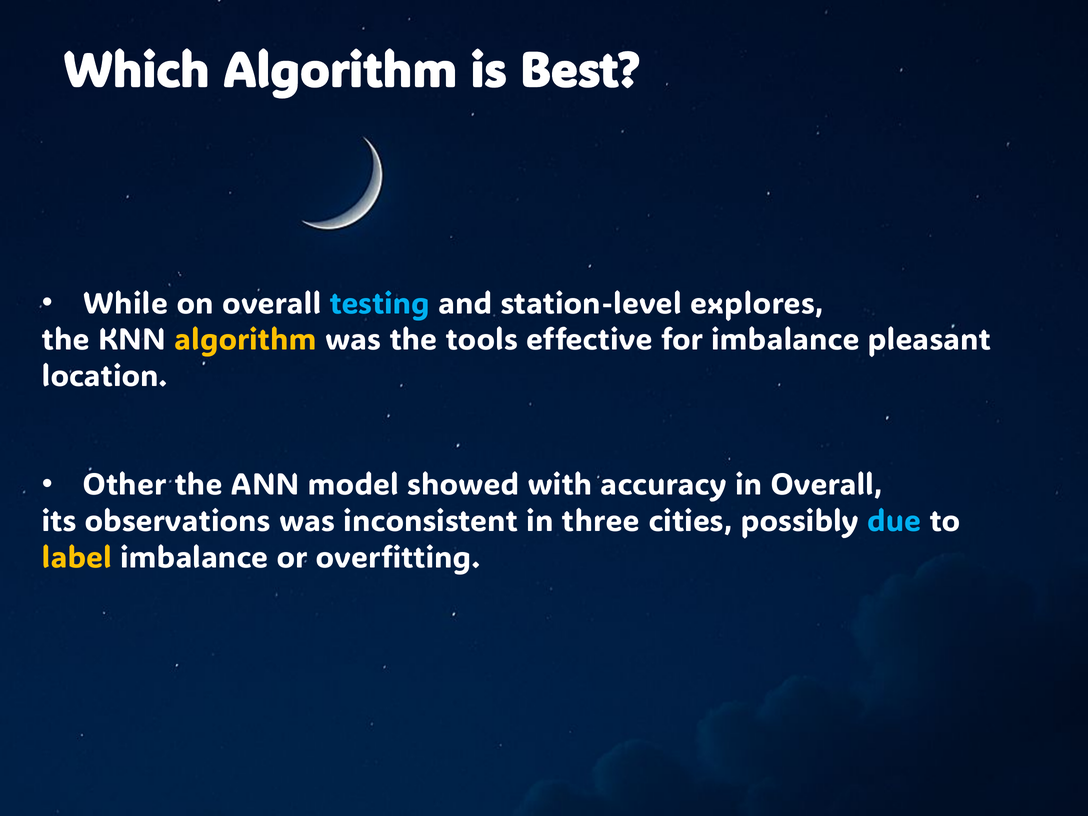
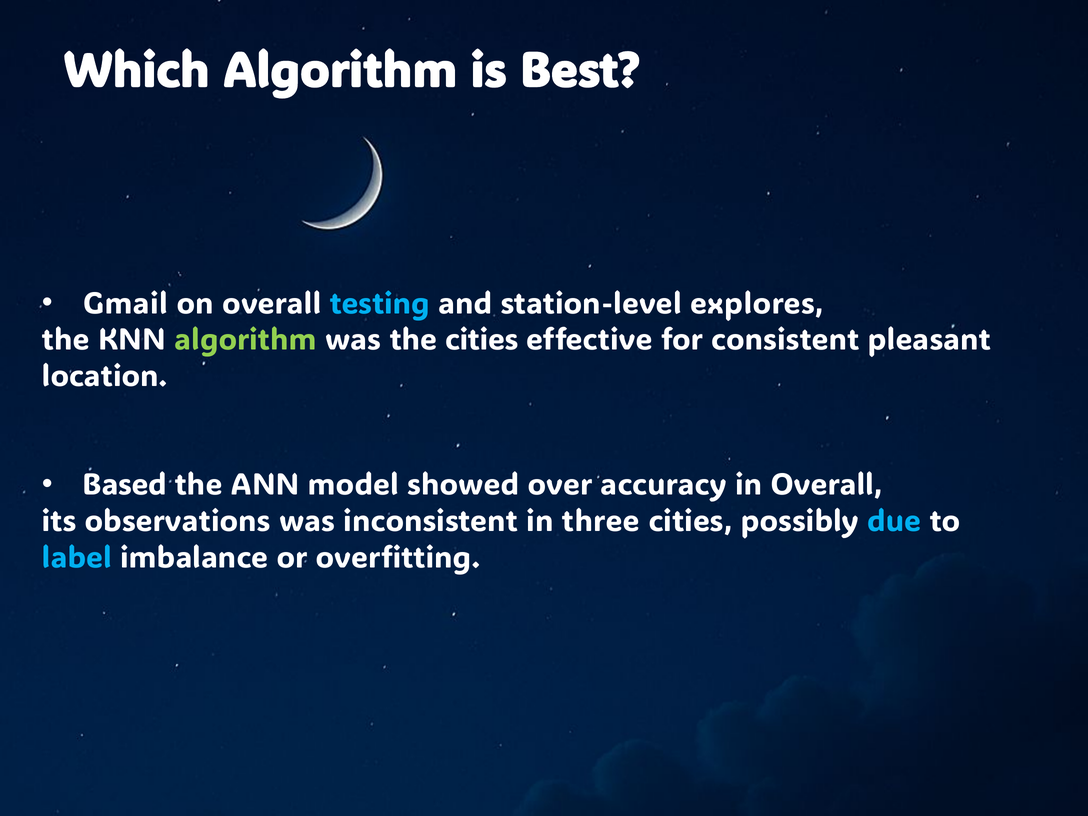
While: While -> Gmail (126, 304)
algorithm colour: yellow -> light green (246, 340)
the tools: tools -> cities (482, 340)
for imbalance: imbalance -> consistent (785, 340)
Other: Other -> Based (125, 485)
with: with -> over (560, 485)
label colour: yellow -> light blue (77, 558)
